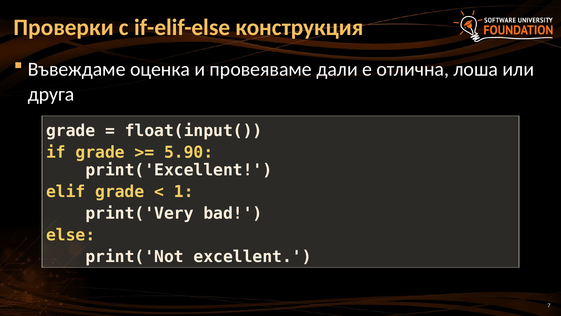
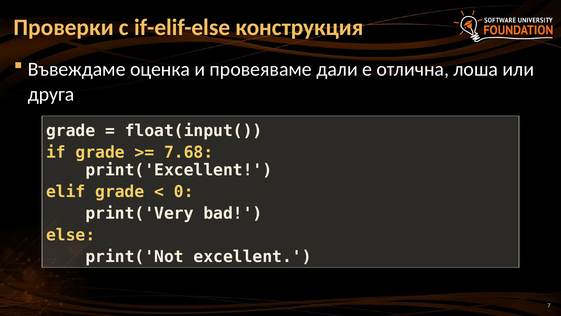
5.90: 5.90 -> 7.68 (189, 152)
1: 1 -> 0 (184, 192)
